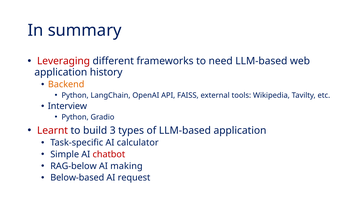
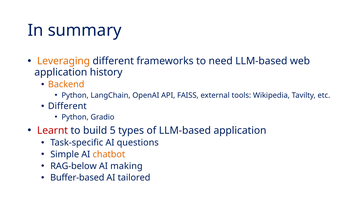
Leveraging colour: red -> orange (64, 61)
Interview: Interview -> Different (67, 106)
3: 3 -> 5 (113, 130)
calculator: calculator -> questions (138, 142)
chatbot colour: red -> orange (109, 154)
Below-based: Below-based -> Buffer-based (77, 177)
request: request -> tailored (134, 177)
